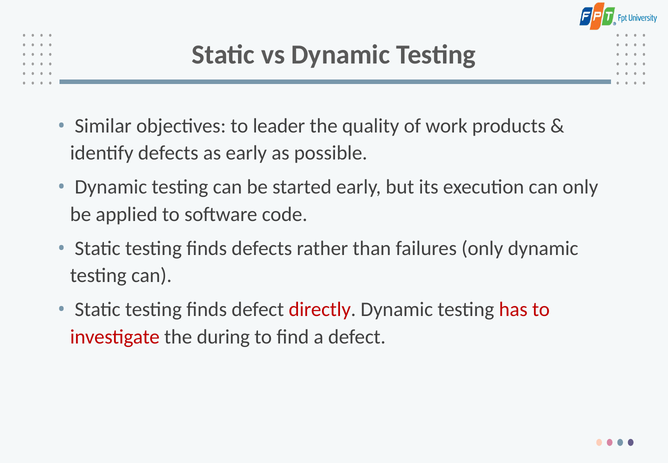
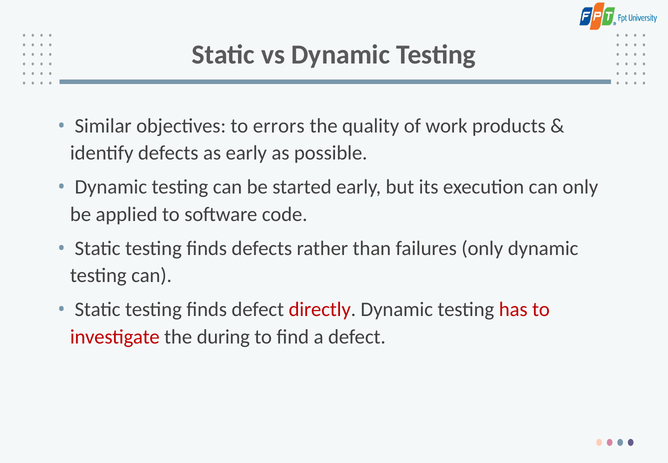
leader: leader -> errors (279, 126)
